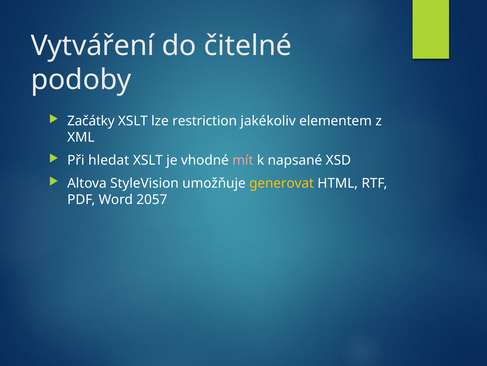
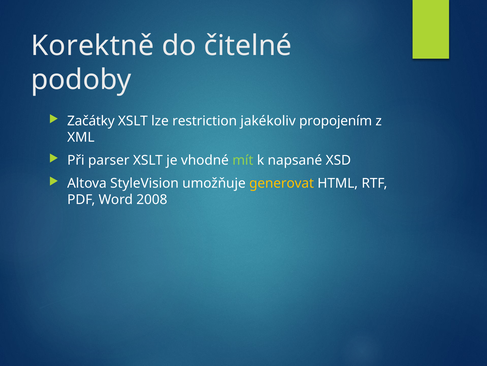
Vytváření: Vytváření -> Korektně (92, 46)
elementem: elementem -> propojením (336, 121)
hledat: hledat -> parser (109, 160)
mít colour: pink -> light green (243, 160)
2057: 2057 -> 2008 (152, 199)
